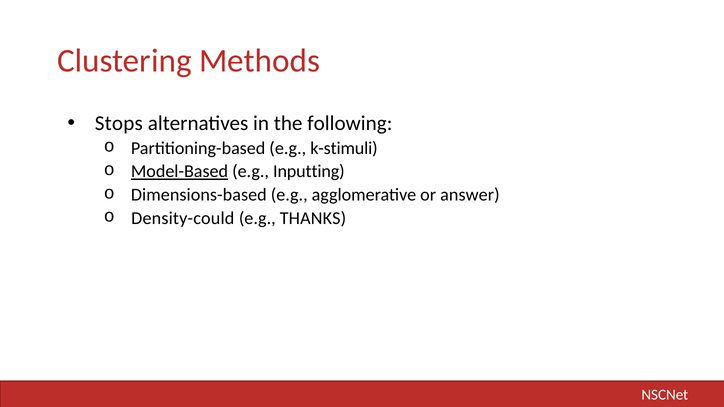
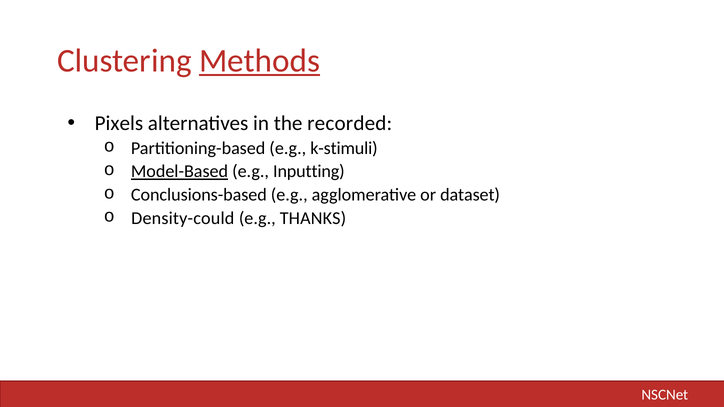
Methods underline: none -> present (260, 61)
Stops: Stops -> Pixels (119, 123)
following: following -> recorded (350, 123)
Dimensions-based: Dimensions-based -> Conclusions-based (199, 195)
answer: answer -> dataset (470, 195)
